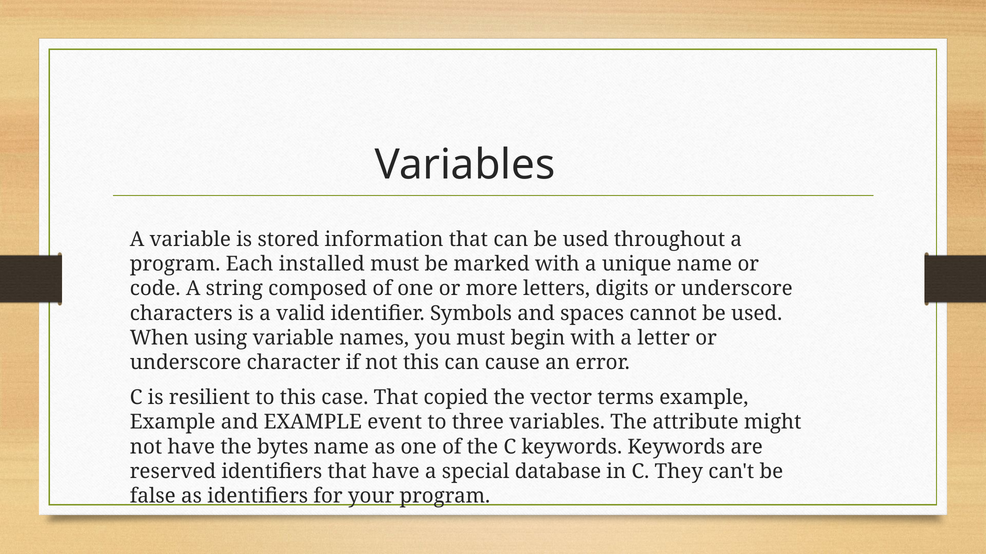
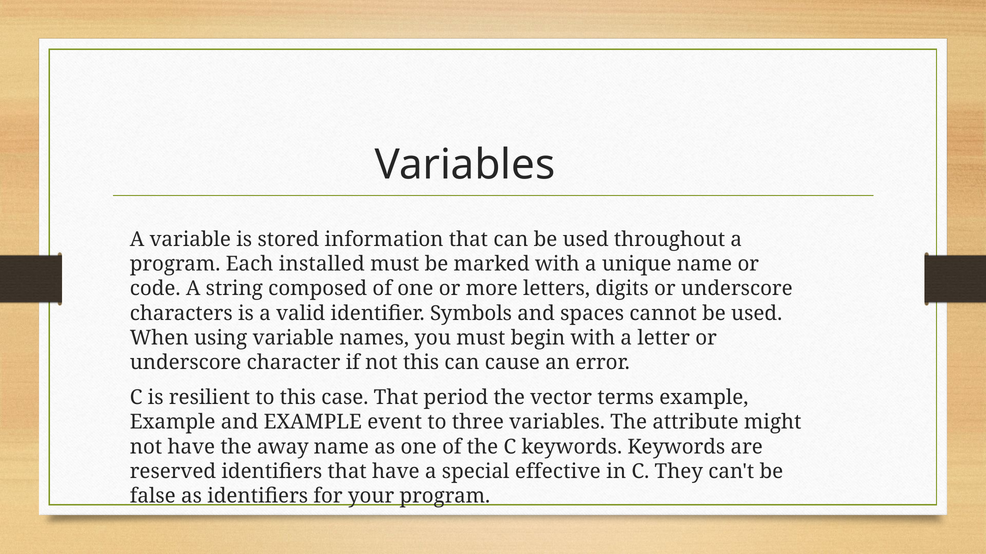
copied: copied -> period (456, 398)
bytes: bytes -> away (283, 447)
database: database -> effective (558, 472)
